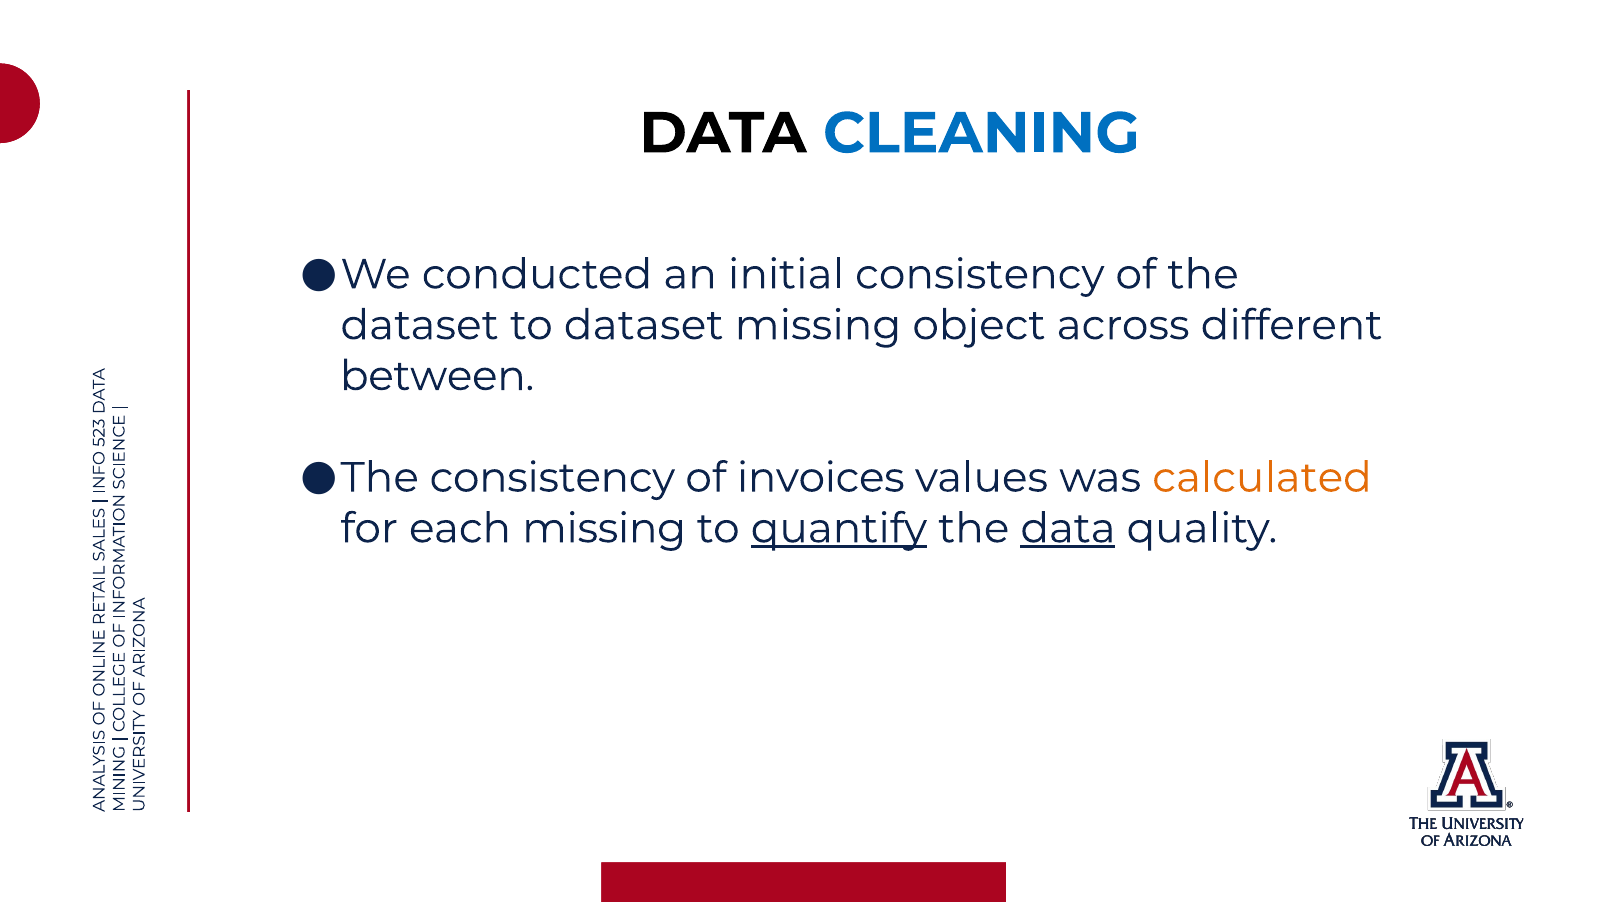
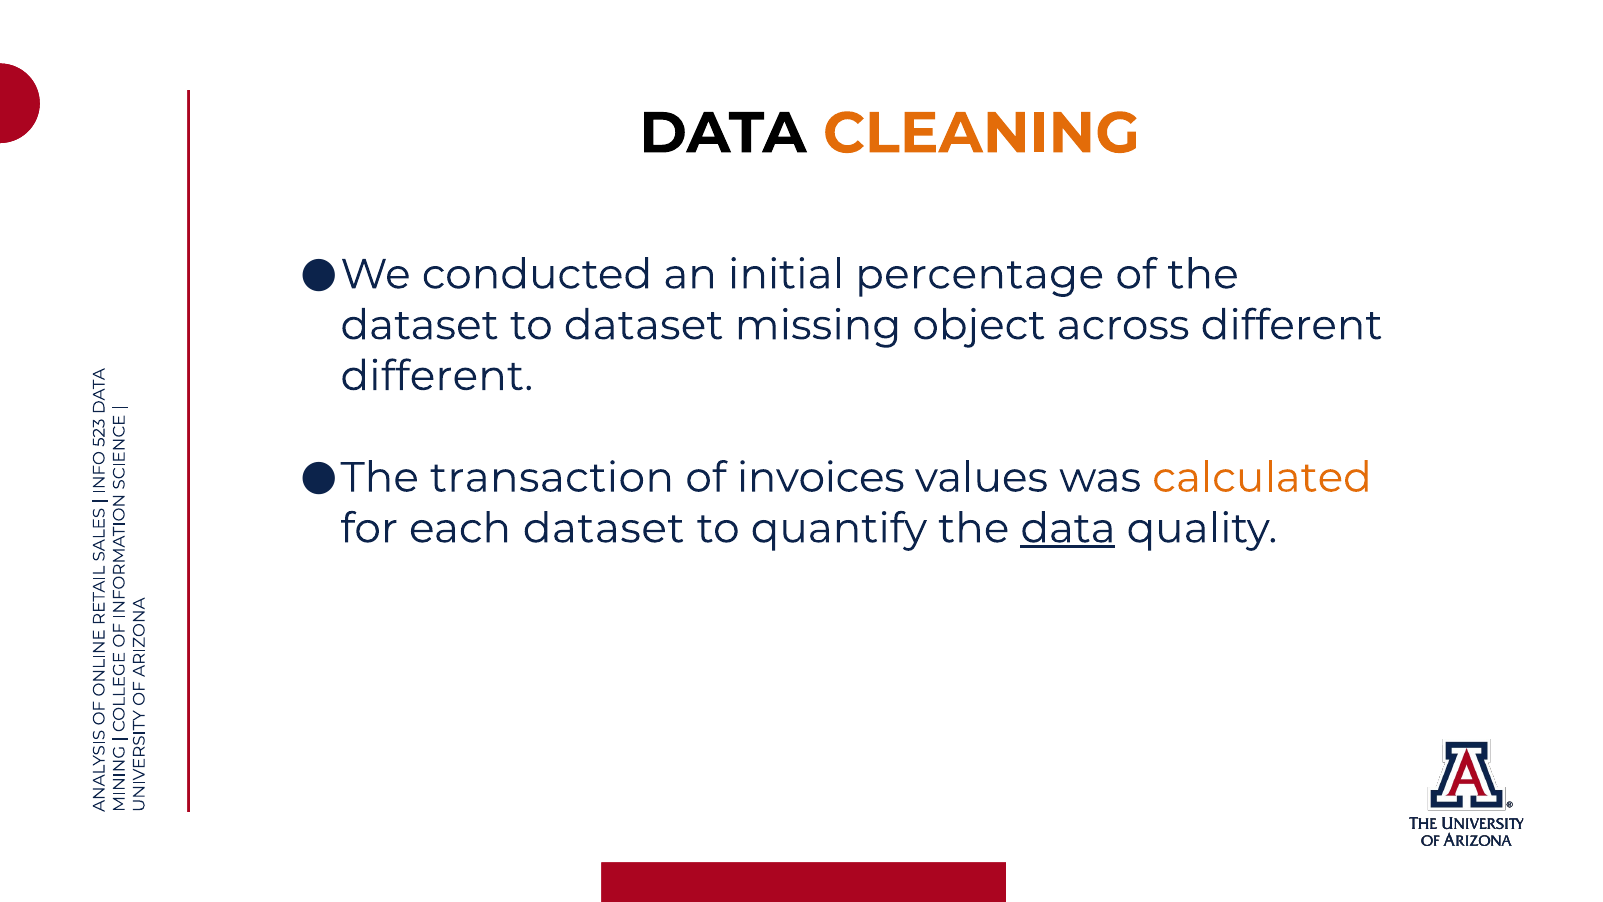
CLEANING colour: blue -> orange (981, 133)
initial consistency: consistency -> percentage (980, 274)
between: between -> different (437, 376)
The consistency: consistency -> transaction (552, 478)
each missing: missing -> dataset (604, 528)
quantify underline: present -> none (839, 528)
